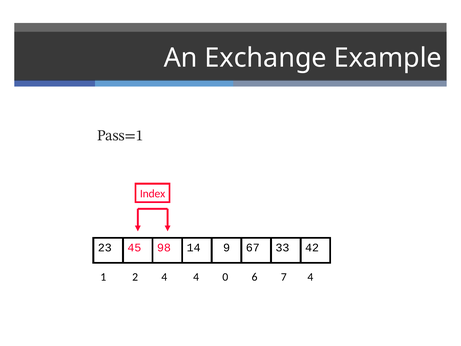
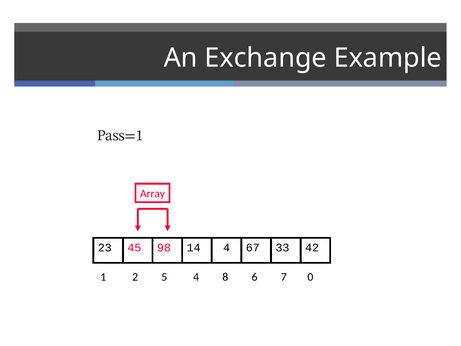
Index: Index -> Array (153, 194)
14 9: 9 -> 4 (227, 248)
2 4: 4 -> 5 (164, 277)
0: 0 -> 8 (225, 277)
7 4: 4 -> 0 (310, 277)
